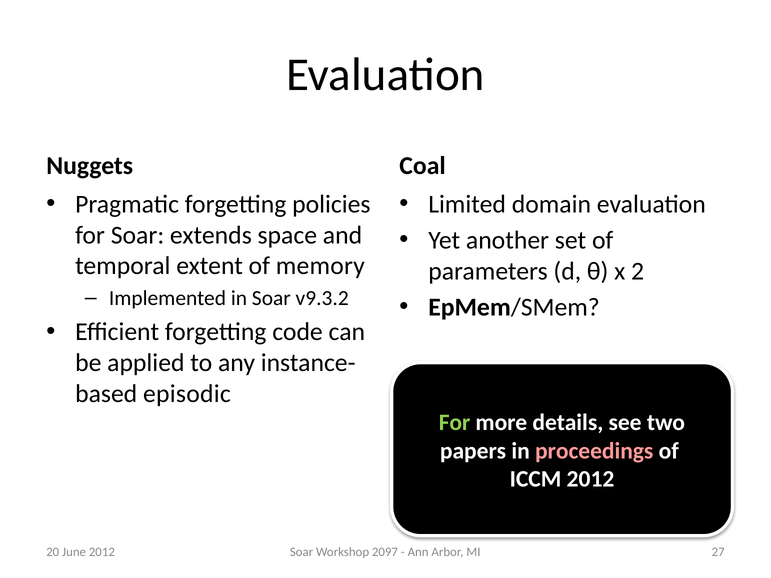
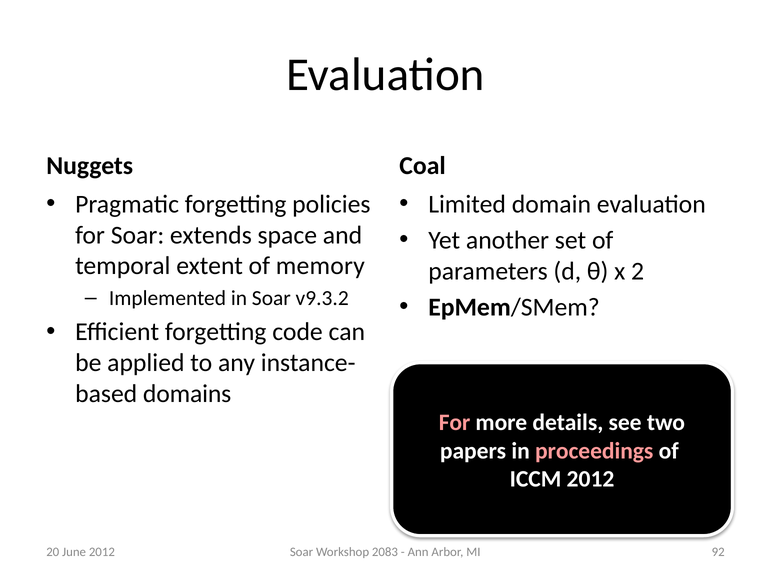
episodic: episodic -> domains (187, 394)
For colour: light green -> pink (455, 423)
2097: 2097 -> 2083 (385, 552)
27: 27 -> 92 (718, 552)
